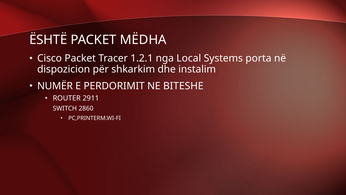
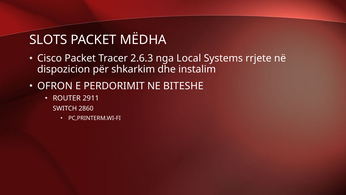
ËSHTË: ËSHTË -> SLOTS (48, 40)
1.2.1: 1.2.1 -> 2.6.3 (142, 58)
porta: porta -> rrjete (258, 58)
NUMËR: NUMËR -> OFRON (55, 86)
